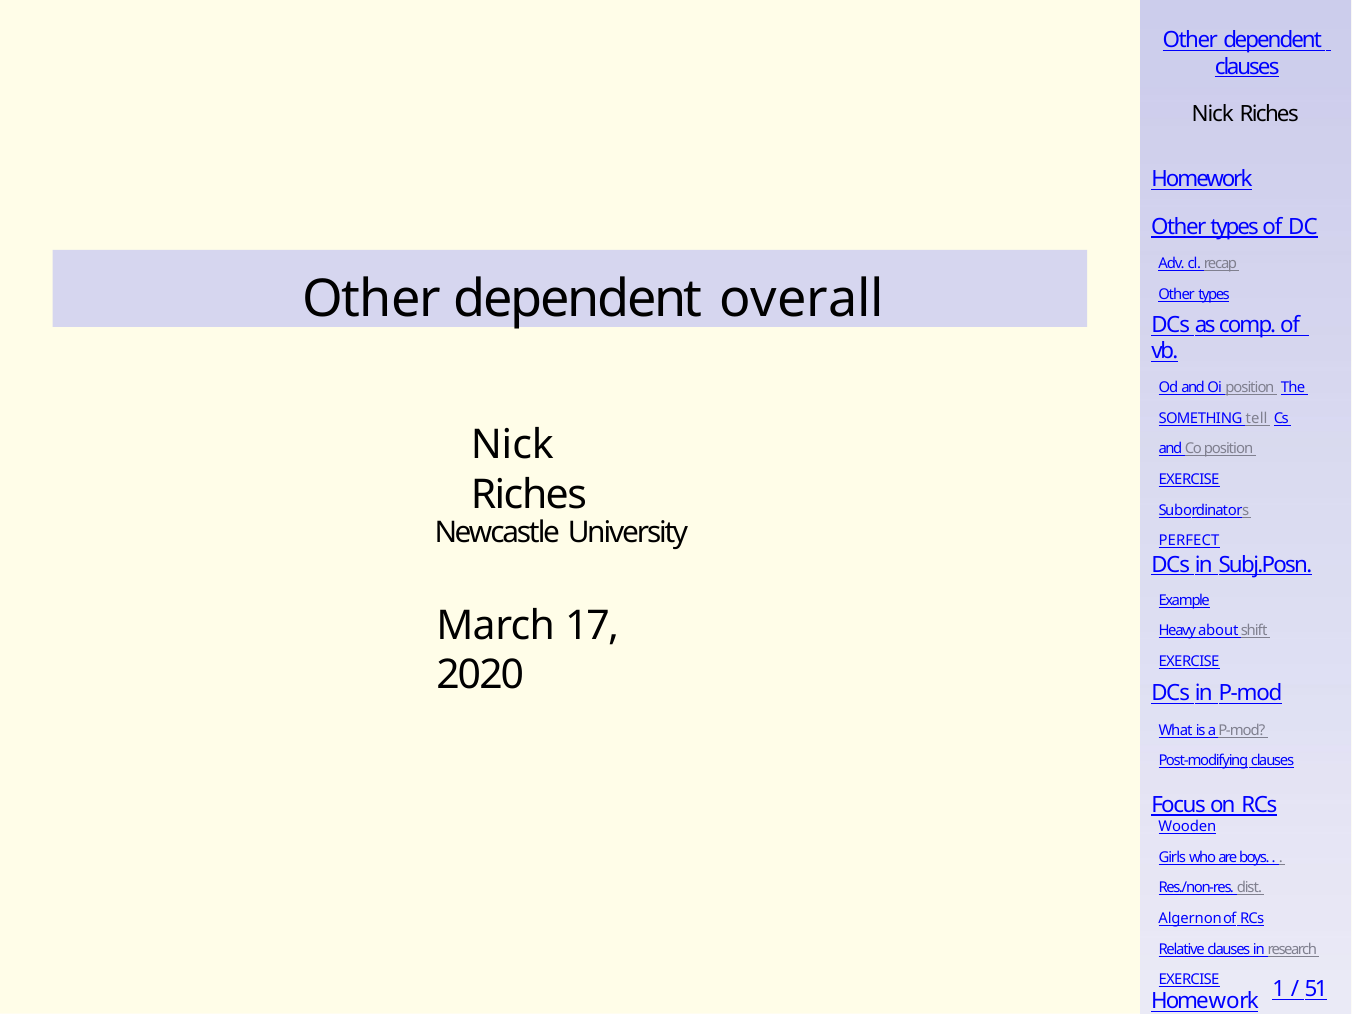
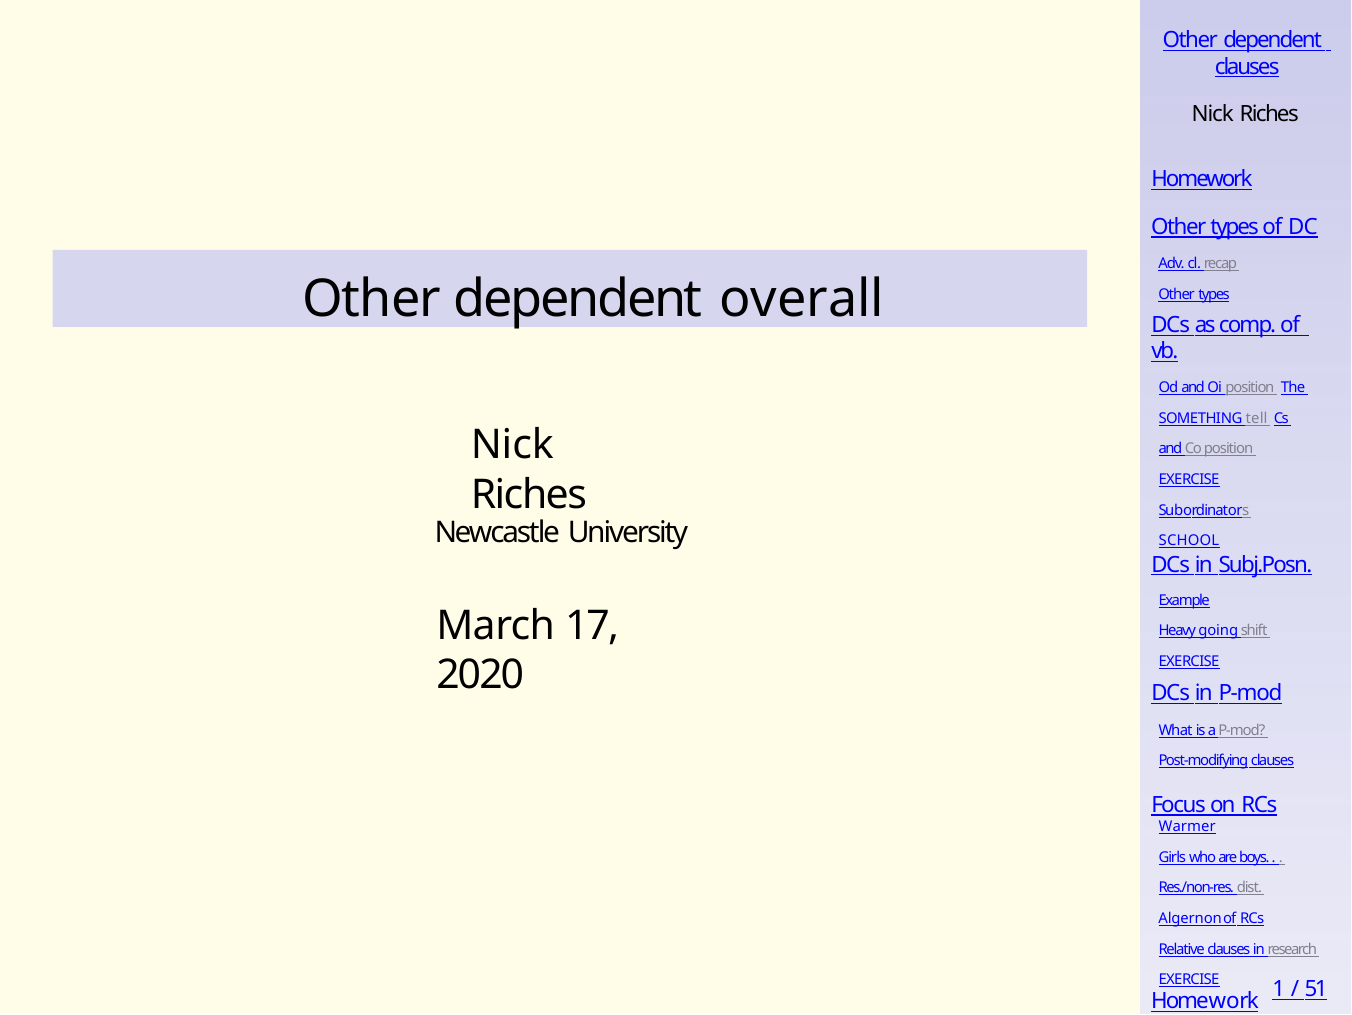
PERFECT: PERFECT -> SCHOOL (1189, 541)
about: about -> going (1218, 631)
Wooden: Wooden -> Warmer (1187, 827)
